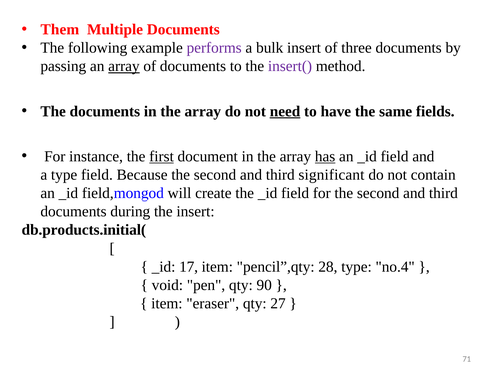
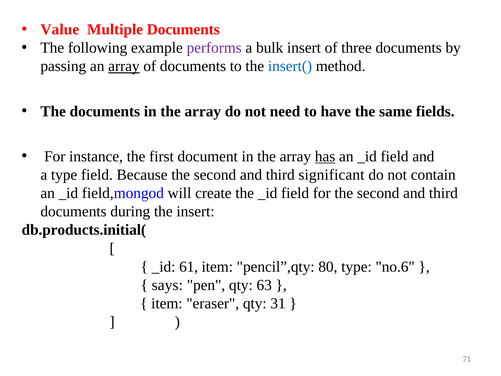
Them: Them -> Value (60, 29)
insert( colour: purple -> blue (290, 66)
need underline: present -> none (285, 111)
first underline: present -> none (162, 156)
17: 17 -> 61 (189, 267)
28: 28 -> 80 (328, 267)
no.4: no.4 -> no.6 (395, 267)
void: void -> says (167, 285)
90: 90 -> 63 (264, 285)
27: 27 -> 31 (278, 303)
